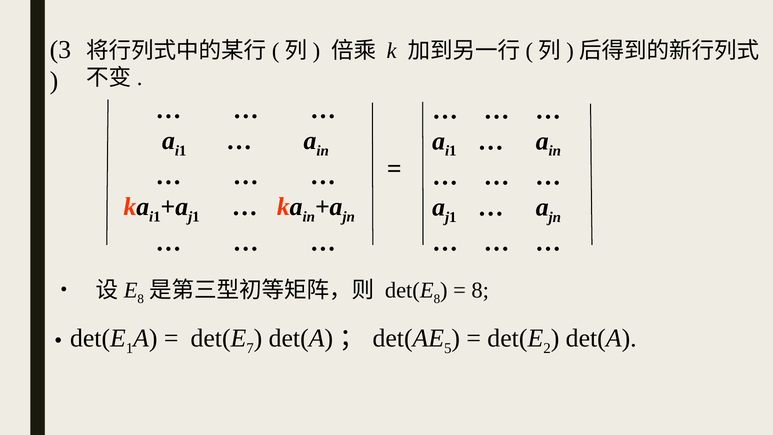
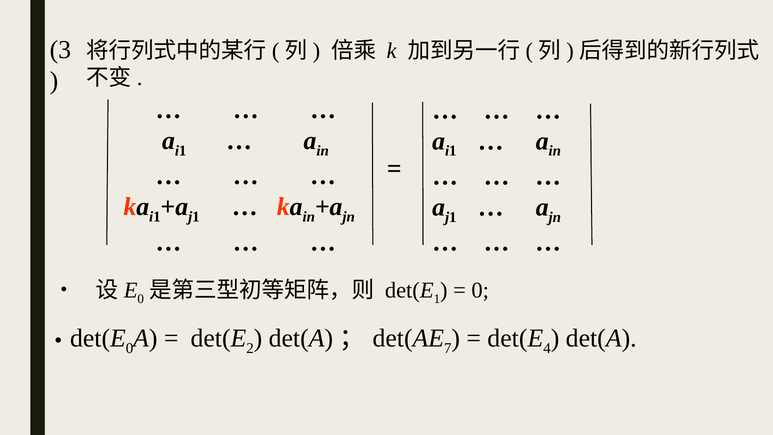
8: 8 -> 0 (141, 299)
8: 8 -> 1 (437, 299)
8: 8 -> 0 (480, 290)
1: 1 -> 0 (130, 348)
7: 7 -> 2 (250, 348)
5: 5 -> 7 (448, 348)
2: 2 -> 4 (547, 348)
